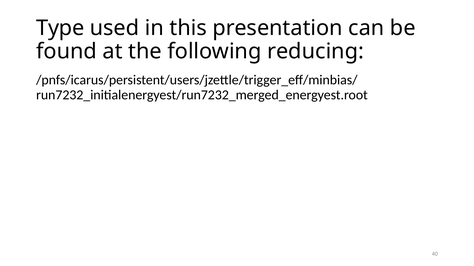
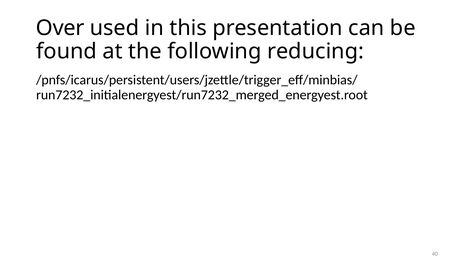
Type: Type -> Over (60, 28)
